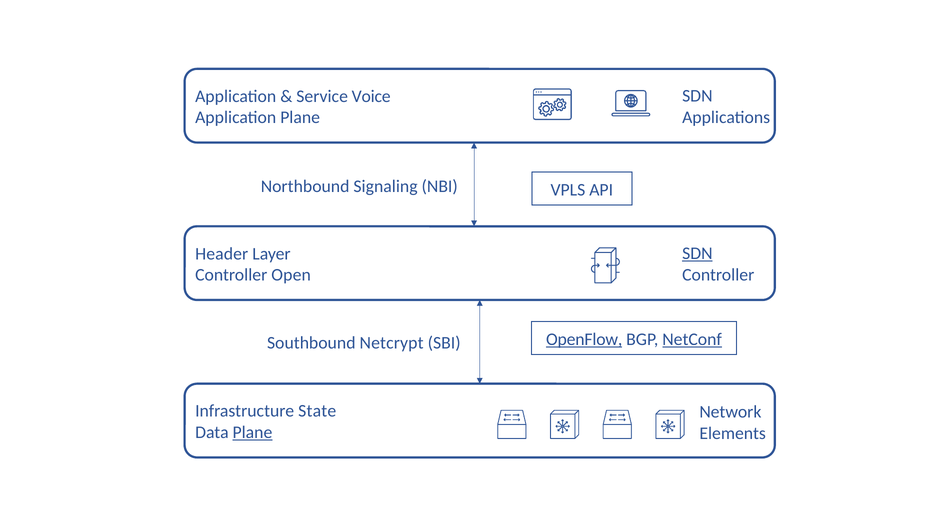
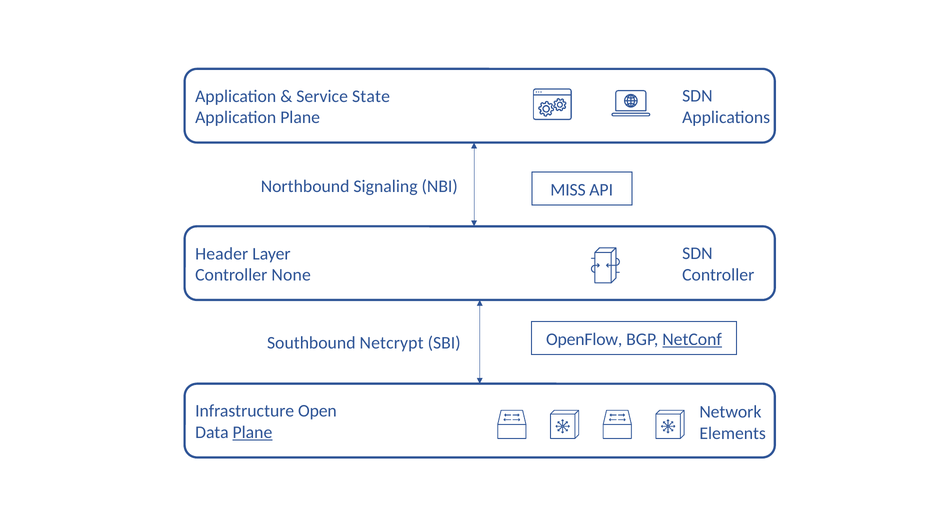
Voice: Voice -> State (371, 96)
VPLS: VPLS -> MISS (568, 190)
SDN underline: present -> none (697, 253)
Open: Open -> None (291, 275)
OpenFlow underline: present -> none (584, 339)
State: State -> Open (317, 411)
